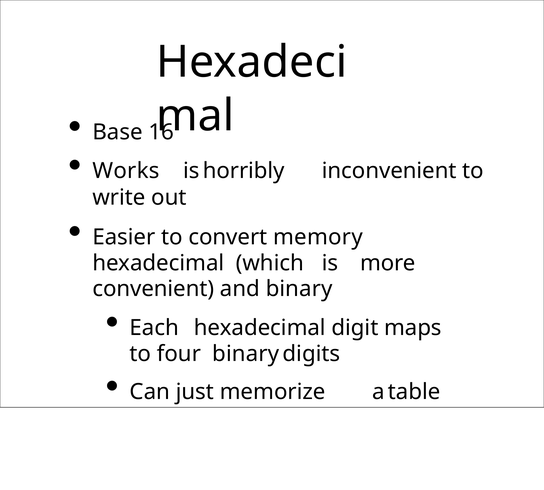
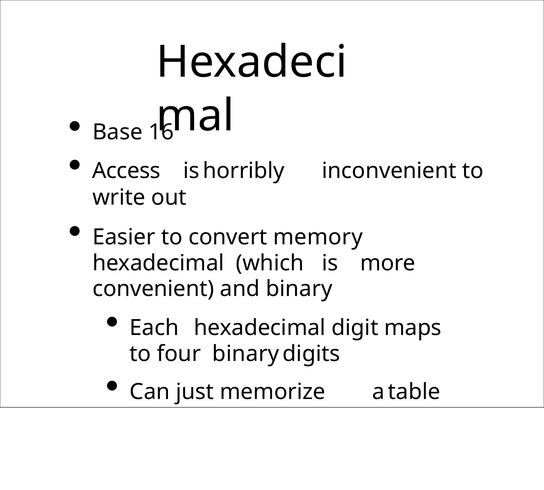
Works: Works -> Access (126, 171)
